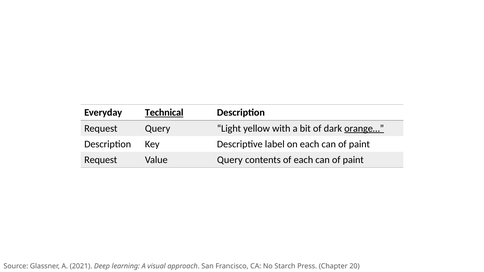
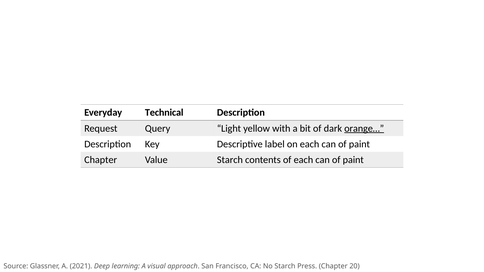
Technical underline: present -> none (164, 113)
Request: Request -> Chapter (101, 160)
Value Query: Query -> Starch (230, 160)
